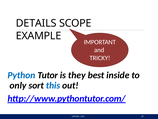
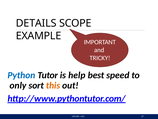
they: they -> help (77, 75)
inside: inside -> speed (118, 75)
this colour: blue -> orange (53, 85)
